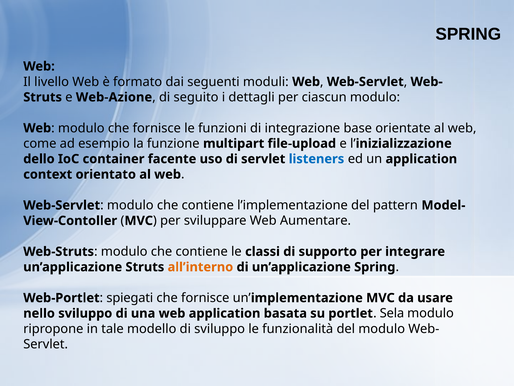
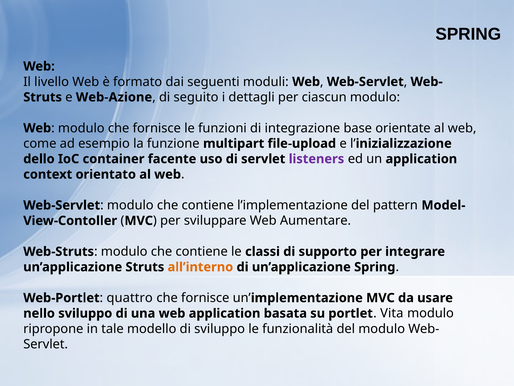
listeners colour: blue -> purple (316, 159)
spiegati: spiegati -> quattro (130, 298)
Sela: Sela -> Vita (392, 313)
